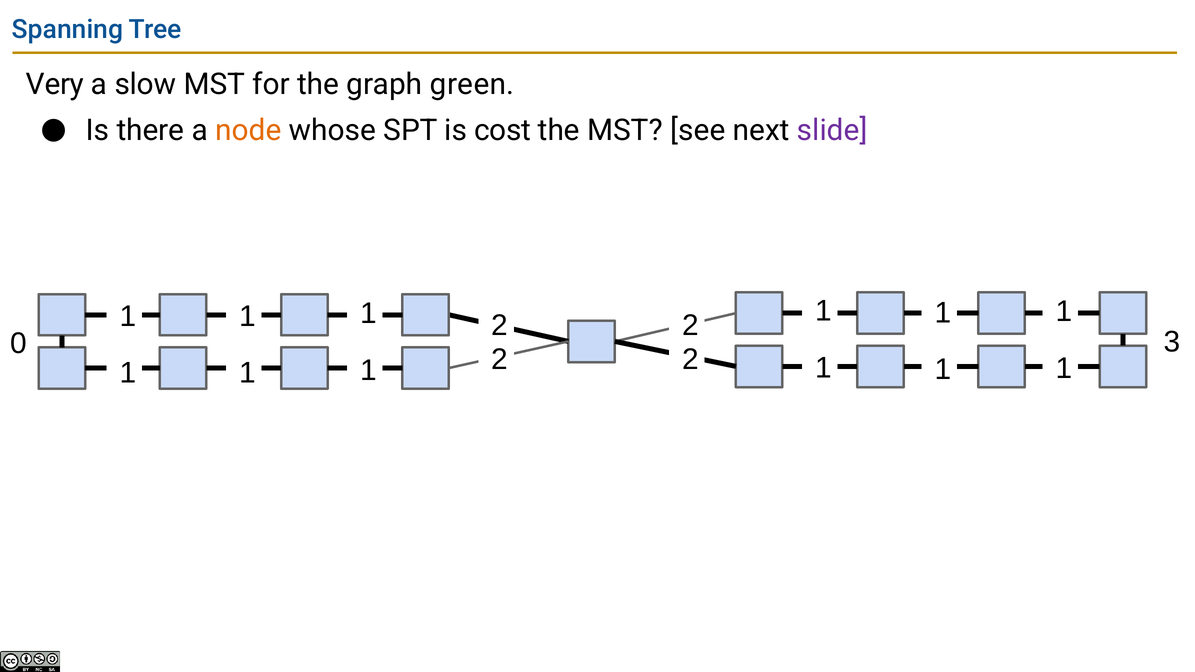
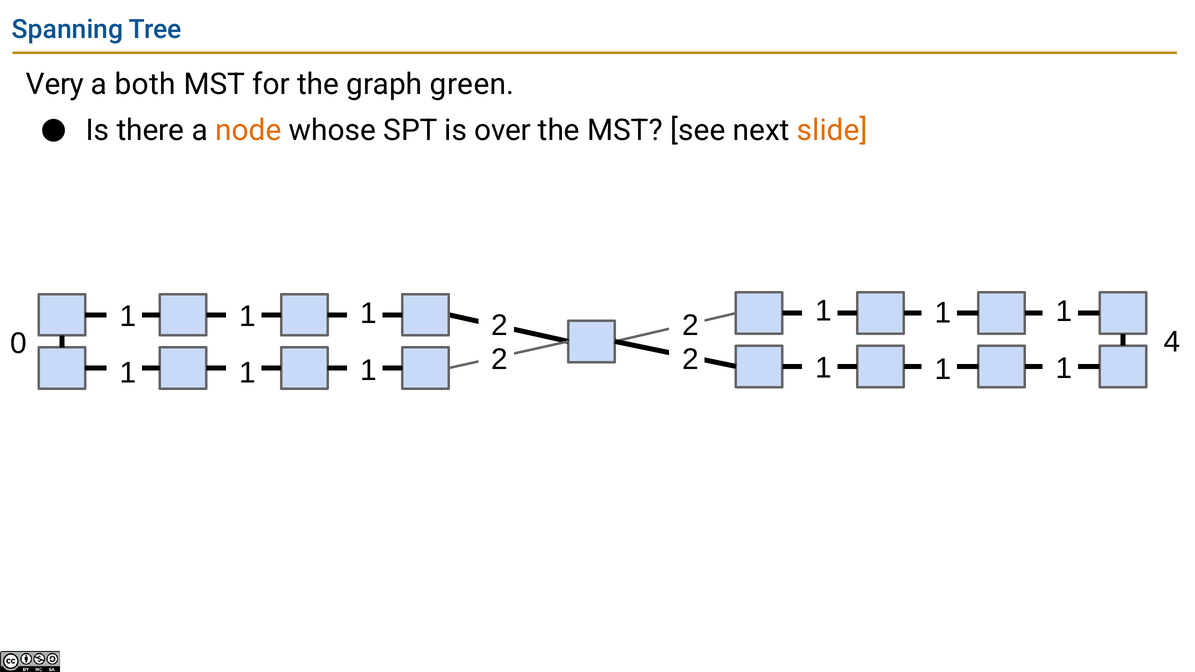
slow: slow -> both (145, 85)
cost: cost -> over (503, 130)
slide colour: purple -> orange (832, 130)
3: 3 -> 4 (1172, 342)
